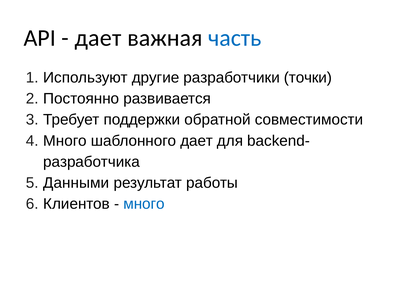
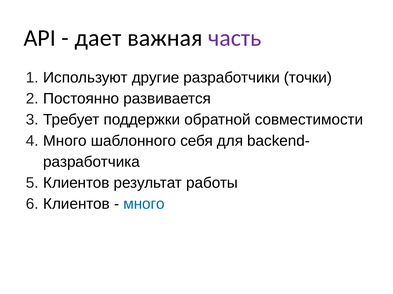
часть colour: blue -> purple (235, 38)
шаблонного дает: дает -> себя (197, 141)
Данными: Данными -> Клиентов (76, 183)
